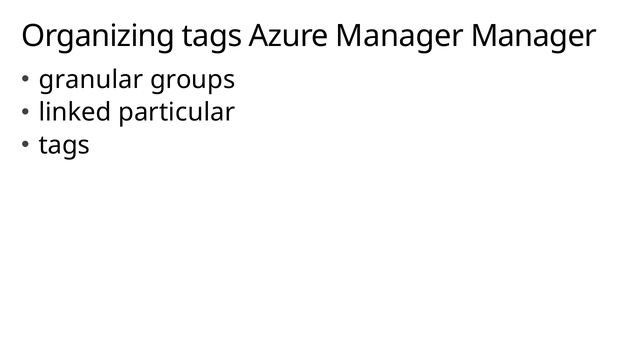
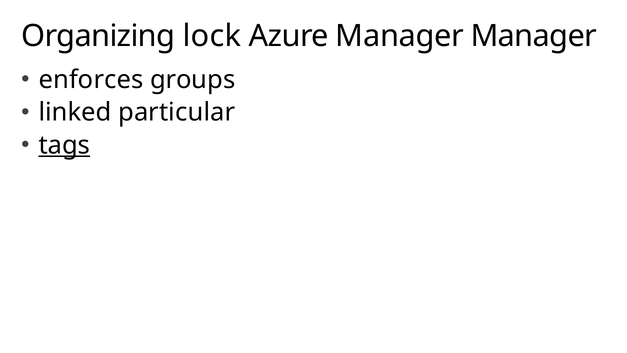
Organizing tags: tags -> lock (212, 36)
granular: granular -> enforces (91, 80)
tags underline: none -> present (64, 145)
